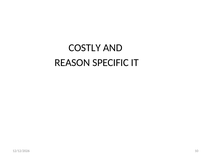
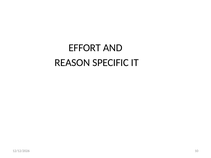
COSTLY: COSTLY -> EFFORT (85, 48)
